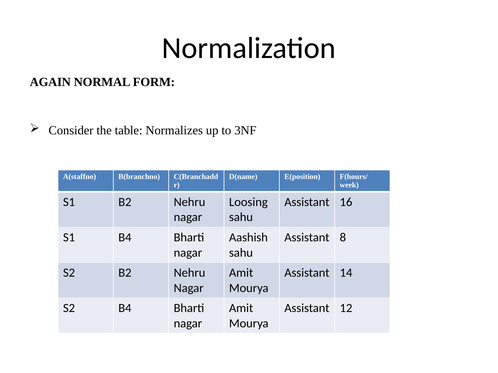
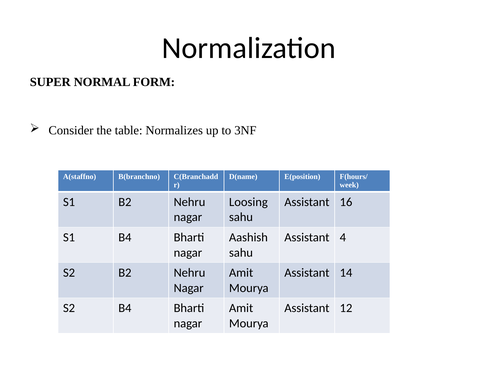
AGAIN: AGAIN -> SUPER (50, 82)
8: 8 -> 4 (343, 238)
